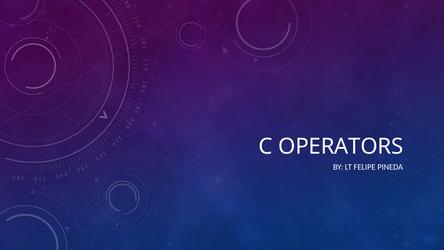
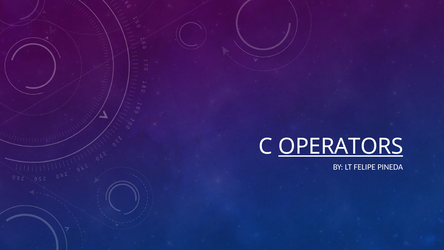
OPERATORS underline: none -> present (341, 146)
